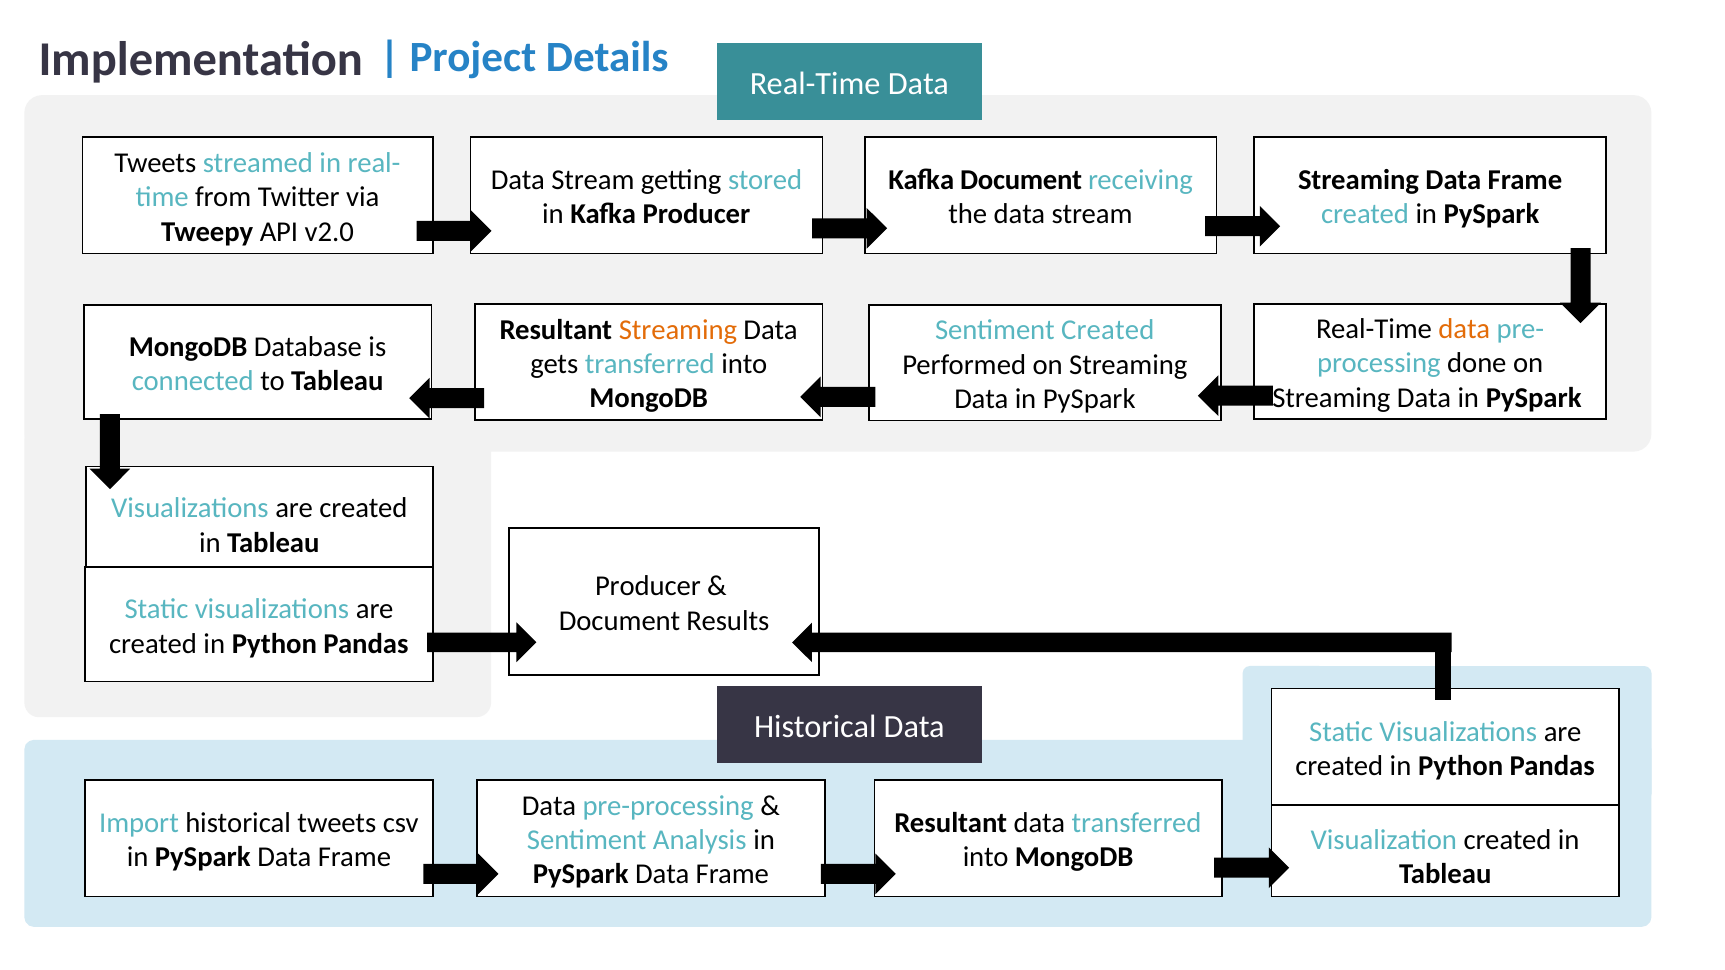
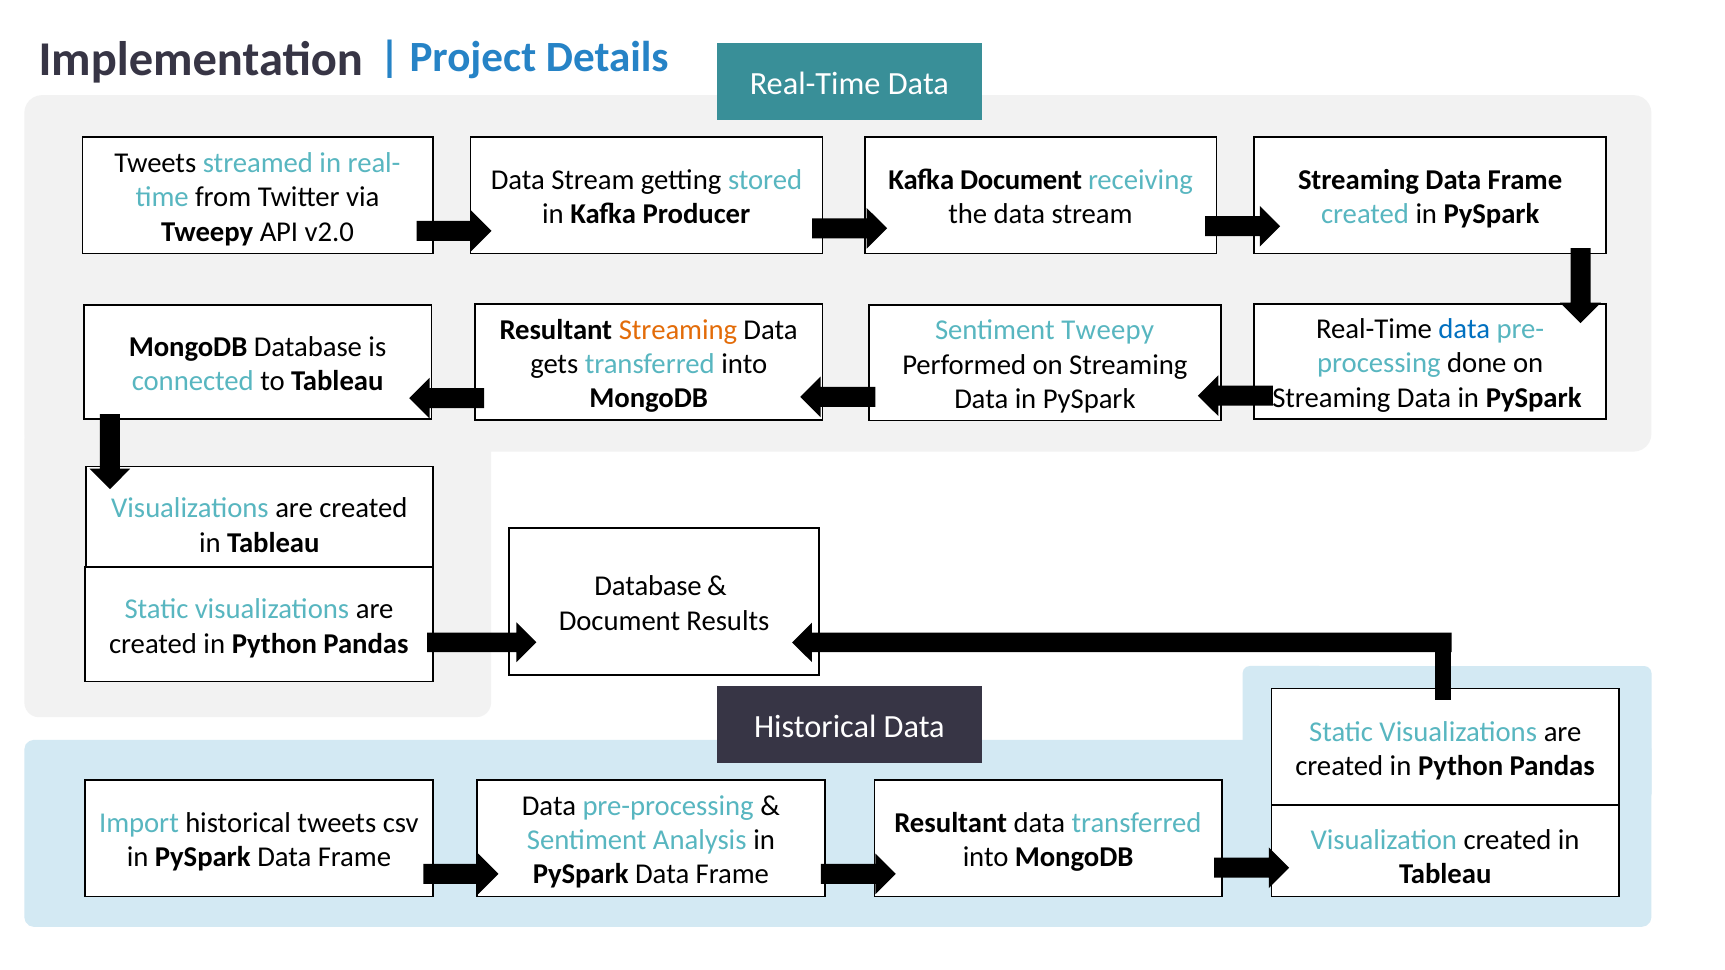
data colour: orange -> blue (1464, 329)
Sentiment Created: Created -> Tweepy (1108, 330)
Producer: Producer -> Database (648, 586)
